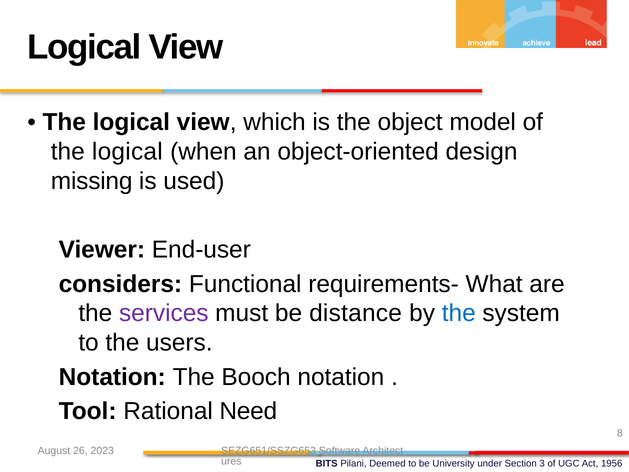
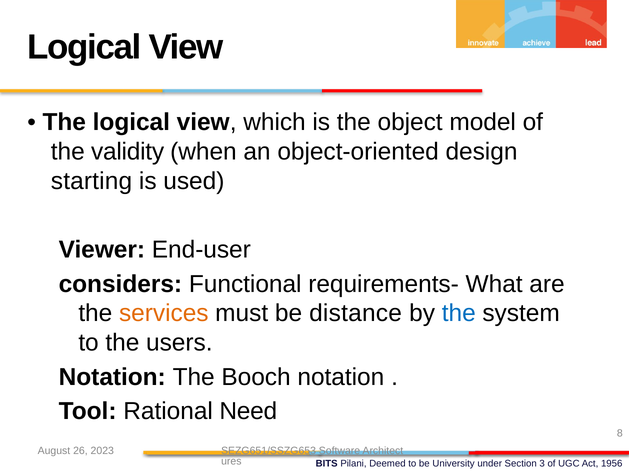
logical: logical -> validity (128, 152)
missing: missing -> starting (91, 181)
services colour: purple -> orange (164, 313)
